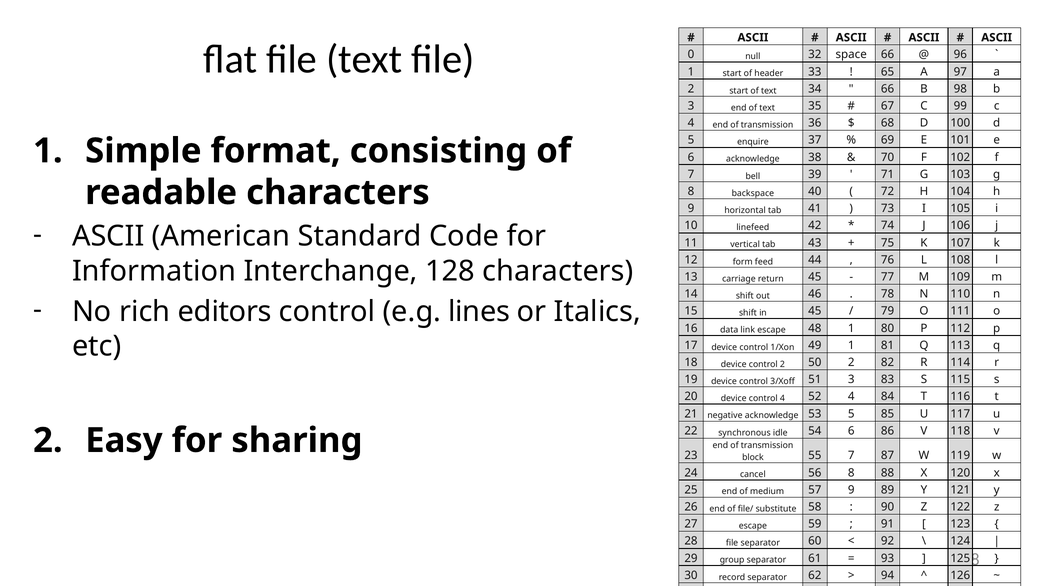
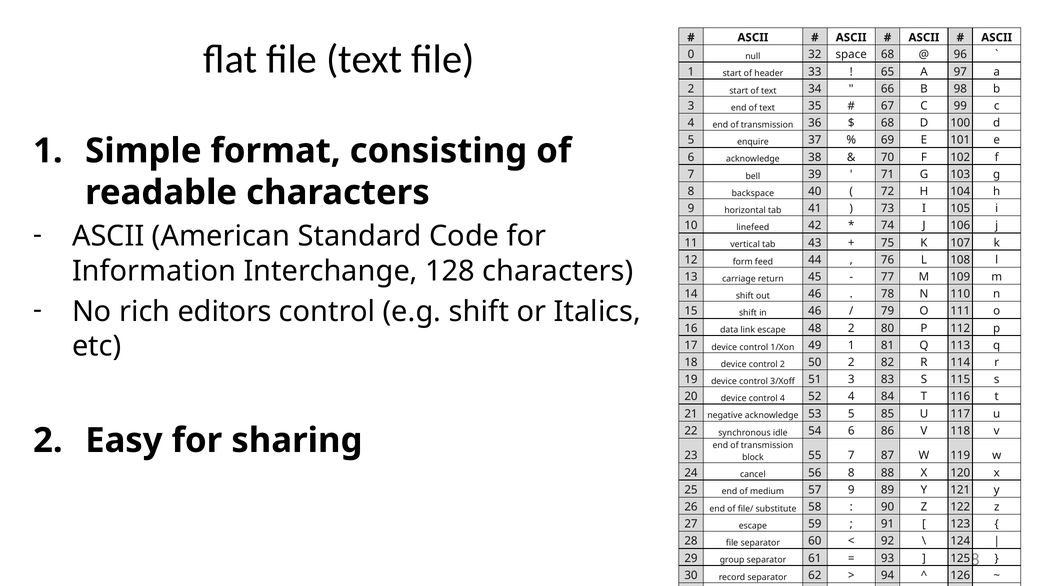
space 66: 66 -> 68 (888, 55)
e.g lines: lines -> shift (479, 312)
in 45: 45 -> 46 (815, 311)
48 1: 1 -> 2 (851, 328)
